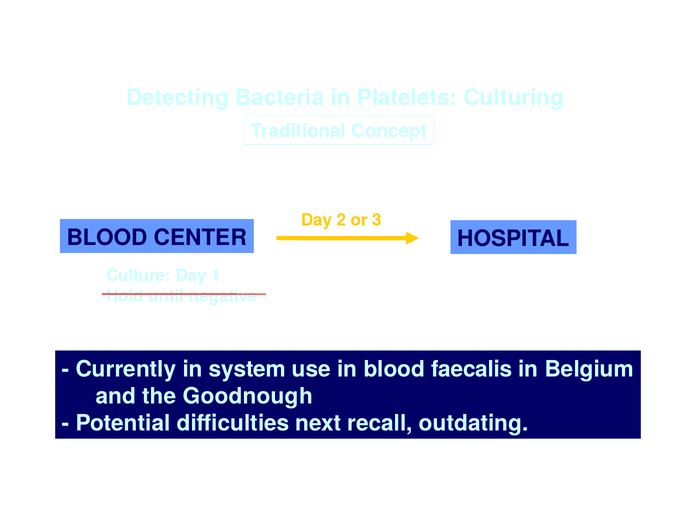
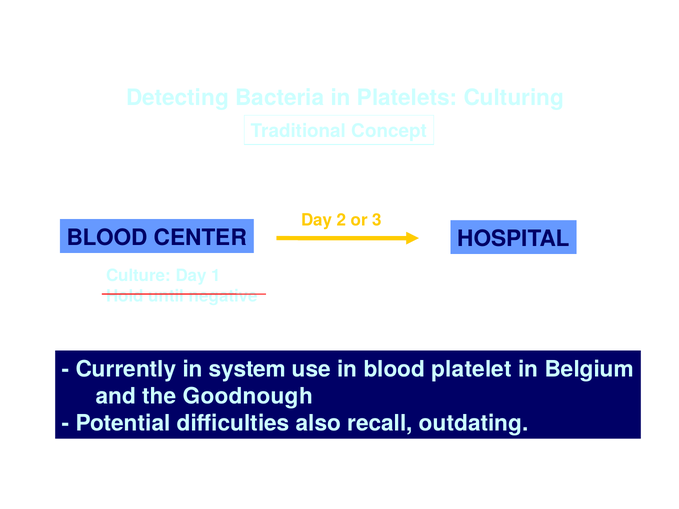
faecalis: faecalis -> platelet (472, 369)
next: next -> also (318, 424)
